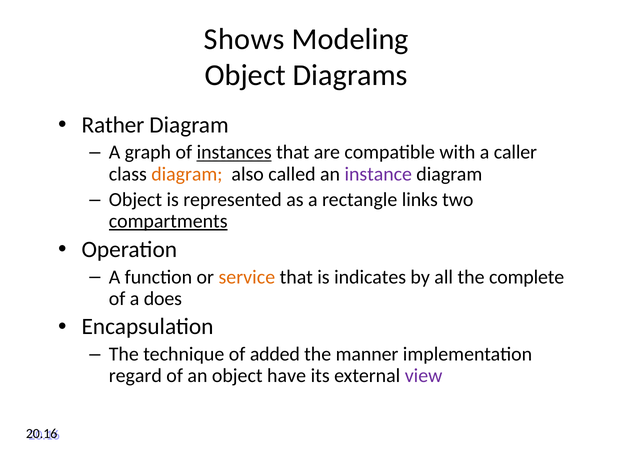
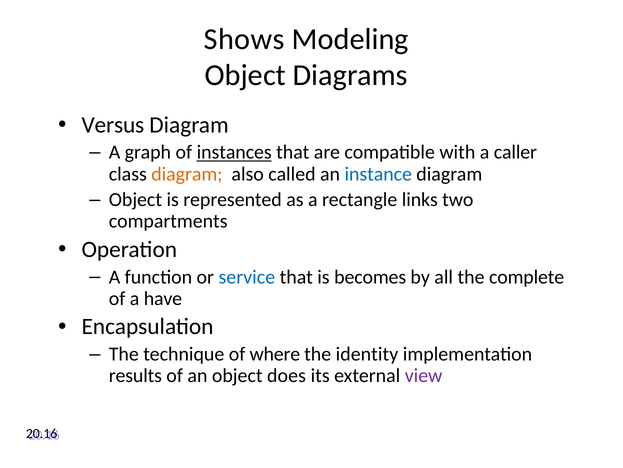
Rather: Rather -> Versus (113, 125)
instance colour: purple -> blue (378, 174)
compartments underline: present -> none (168, 221)
service colour: orange -> blue (247, 277)
indicates: indicates -> becomes (370, 277)
does: does -> have (163, 298)
added: added -> where (275, 354)
manner: manner -> identity (367, 354)
regard: regard -> results (135, 375)
have: have -> does (287, 375)
